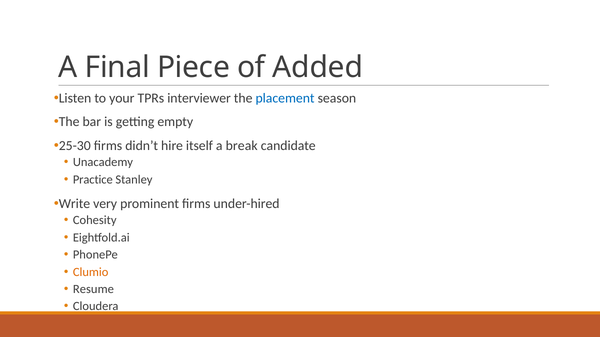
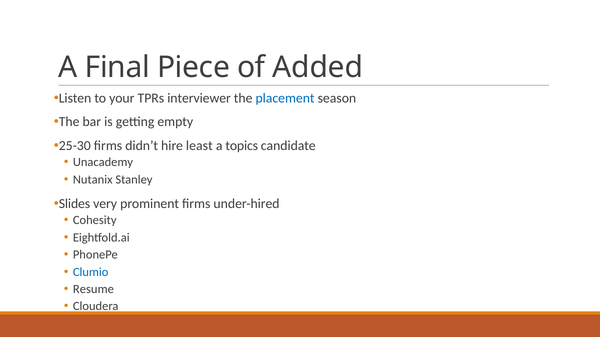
itself: itself -> least (199, 146)
break: break -> topics (242, 146)
Practice: Practice -> Nutanix (93, 180)
Write: Write -> Slides (74, 204)
Clumio colour: orange -> blue (91, 272)
